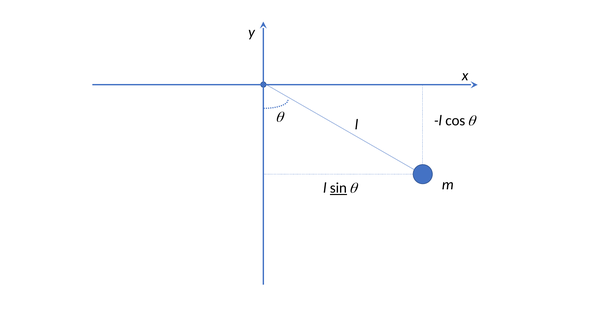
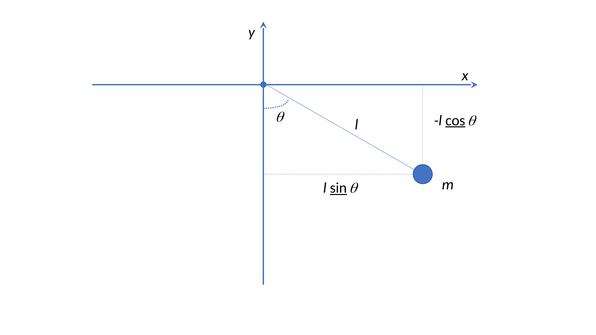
cos underline: none -> present (455, 121)
